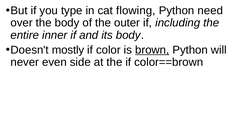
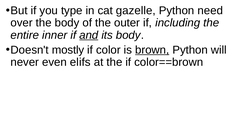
flowing: flowing -> gazelle (136, 11)
and underline: none -> present (89, 35)
side: side -> elifs (80, 62)
